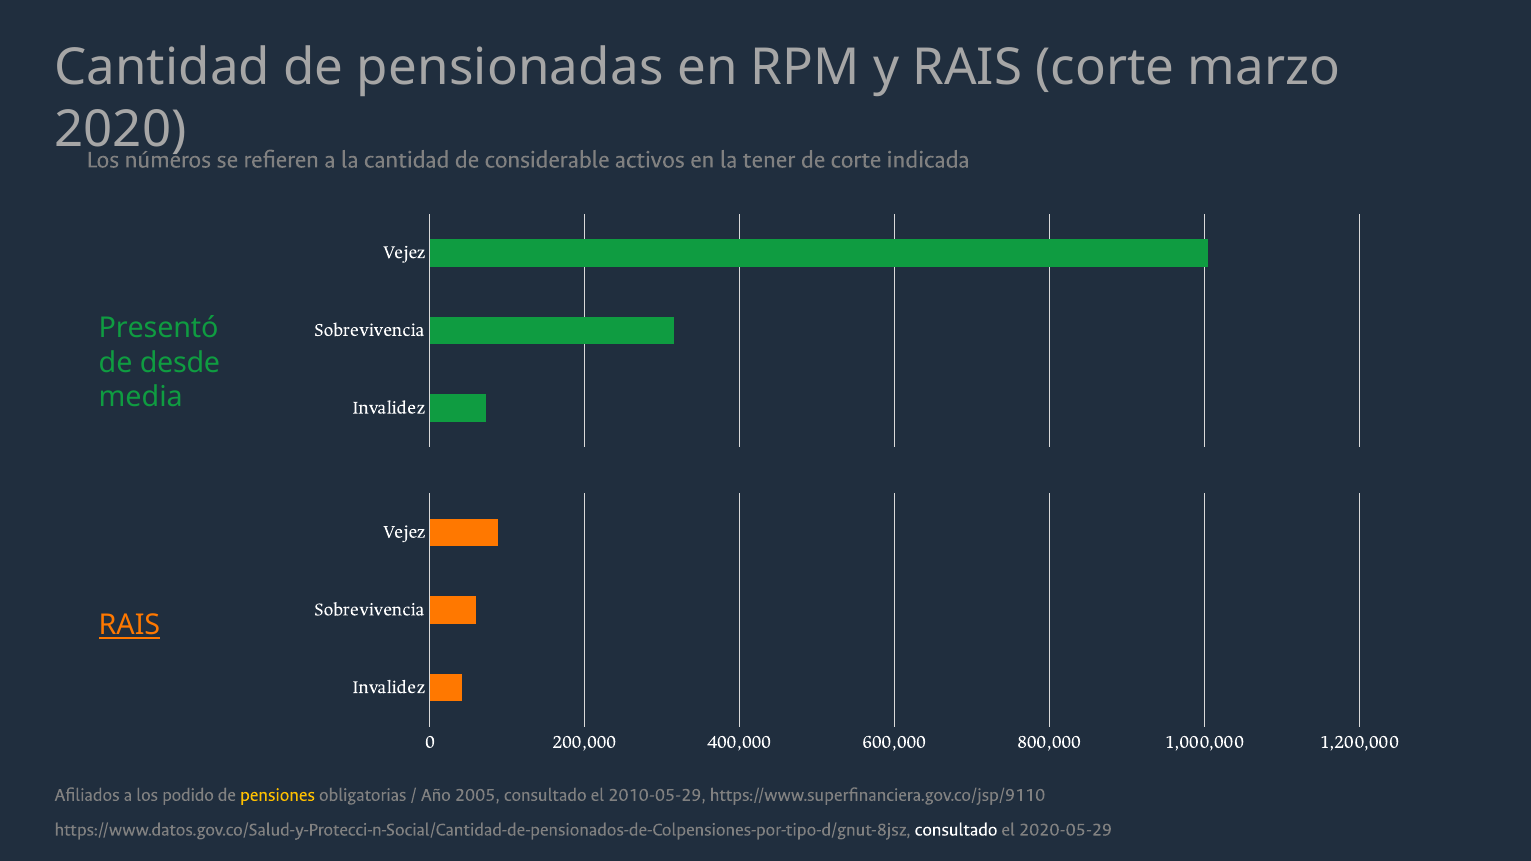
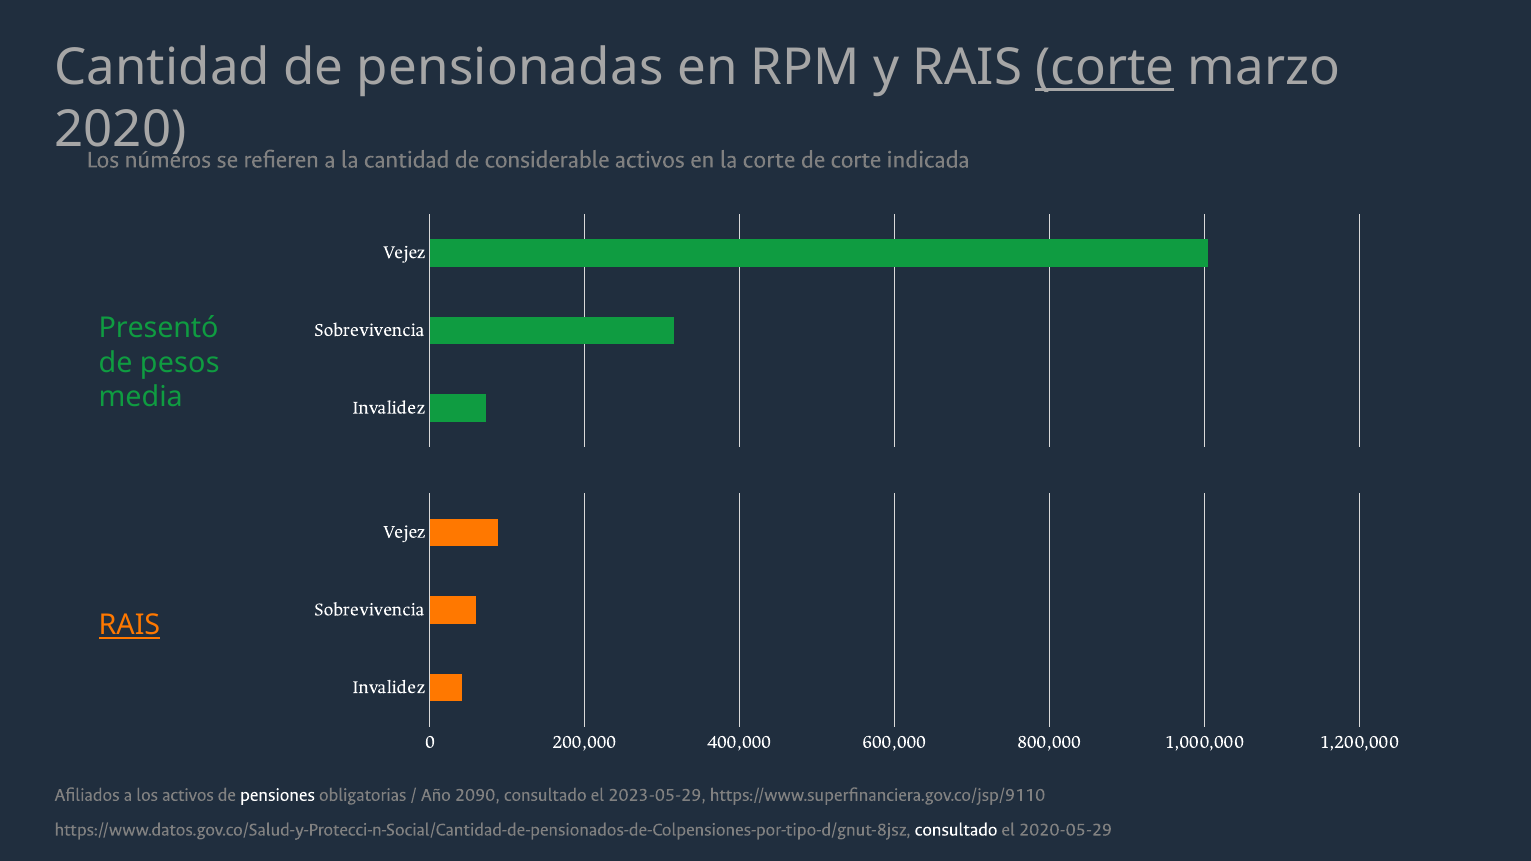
corte underline: none -> present (1105, 68)
la tener: tener -> corte (769, 159)
desde: desde -> pesos (180, 363)
los podido: podido -> activos (188, 795)
pensiones colour: yellow -> white (278, 795)
2005: 2005 -> 2090 (477, 795)
2010-05-29: 2010-05-29 -> 2023-05-29 (657, 795)
